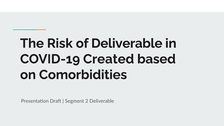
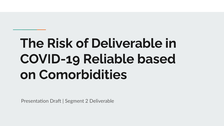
Created: Created -> Reliable (109, 59)
